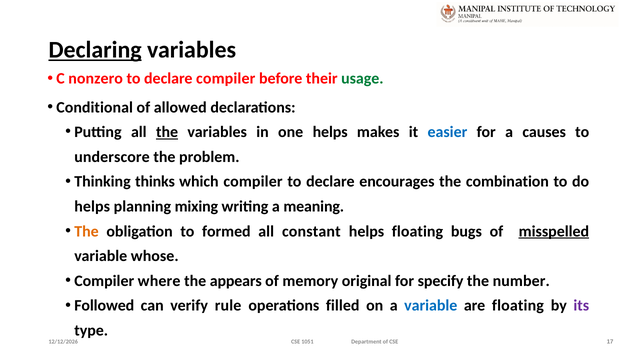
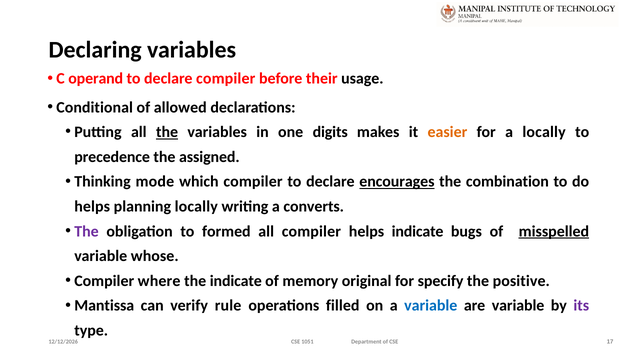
Declaring underline: present -> none (95, 50)
nonzero: nonzero -> operand (96, 79)
usage colour: green -> black (362, 79)
one helps: helps -> digits (330, 132)
easier colour: blue -> orange (447, 132)
a causes: causes -> locally (544, 132)
underscore: underscore -> precedence (112, 157)
problem: problem -> assigned (209, 157)
thinks: thinks -> mode (155, 182)
encourages underline: none -> present (397, 182)
planning mixing: mixing -> locally (196, 207)
meaning: meaning -> converts (314, 207)
The colour: orange -> purple (86, 232)
all constant: constant -> compiler (311, 232)
helps floating: floating -> indicate (418, 232)
the appears: appears -> indicate (236, 281)
number: number -> positive (521, 281)
Followed: Followed -> Mantissa (104, 306)
are floating: floating -> variable (518, 306)
